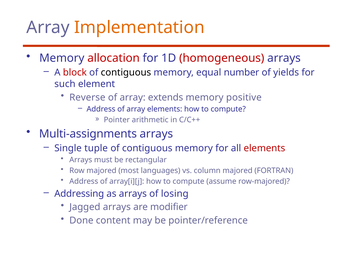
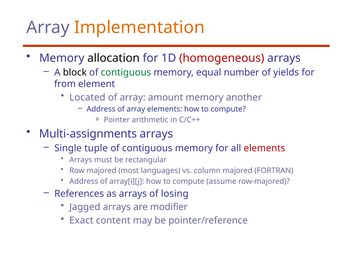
allocation colour: red -> black (114, 58)
block colour: red -> black (75, 73)
contiguous colour: black -> green (126, 73)
such: such -> from (65, 84)
Reverse: Reverse -> Located (87, 97)
extends: extends -> amount (166, 97)
positive: positive -> another (244, 97)
Addressing: Addressing -> References (79, 194)
Done: Done -> Exact (81, 220)
